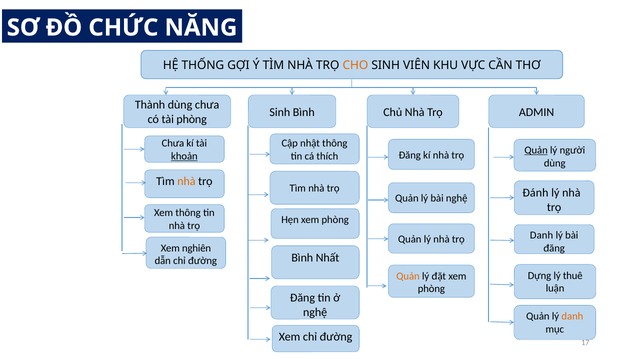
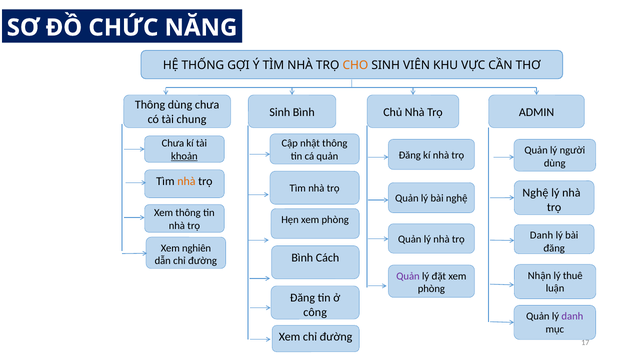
Thành: Thành -> Thông (150, 105)
tài phòng: phòng -> chung (192, 119)
cá thích: thích -> quản (327, 156)
Quản underline: present -> none (536, 150)
Đánh: Đánh -> Nghệ (535, 193)
Nhất: Nhất -> Cách (328, 258)
Dựng: Dựng -> Nhận (539, 275)
Quản colour: orange -> purple (408, 276)
nghệ: nghệ -> công (315, 312)
danh colour: orange -> purple (572, 316)
